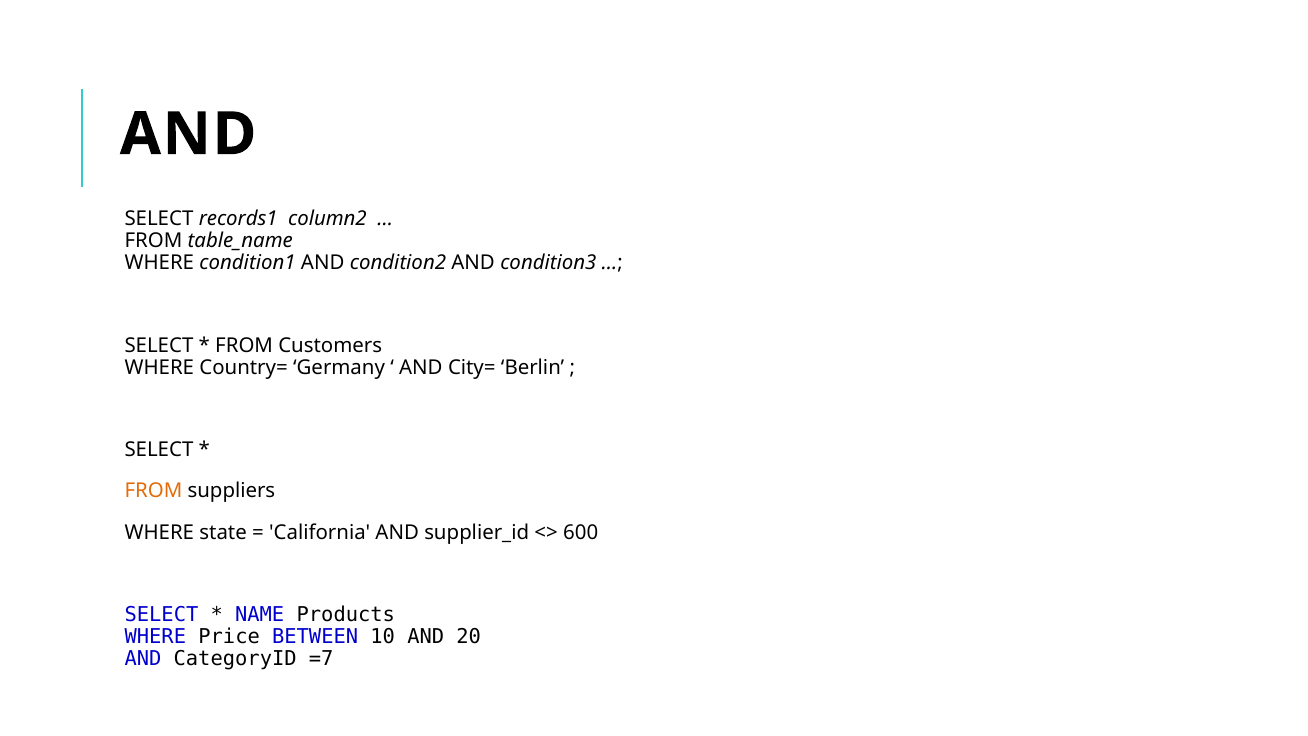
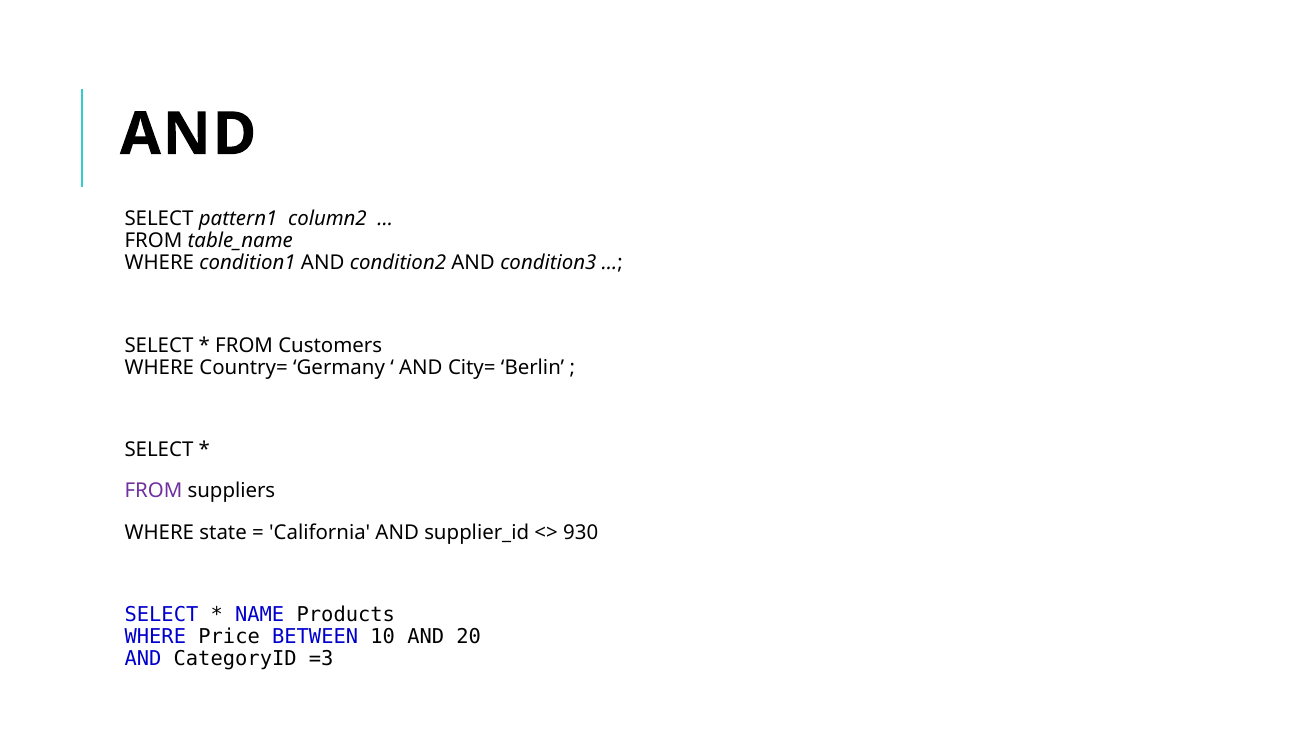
records1: records1 -> pattern1 (238, 219)
FROM colour: orange -> purple (153, 491)
600: 600 -> 930 (581, 532)
=7: =7 -> =3 (321, 659)
